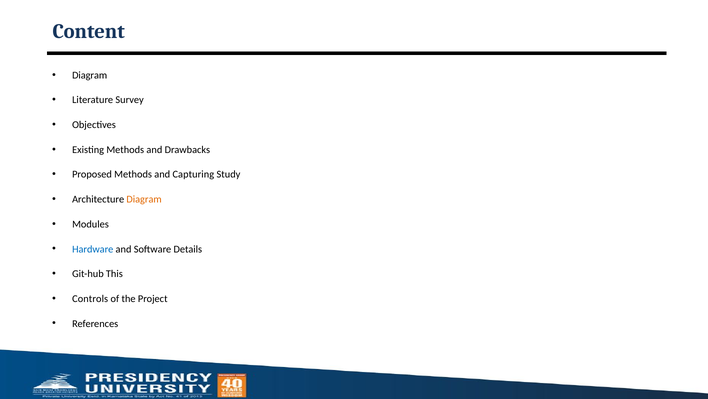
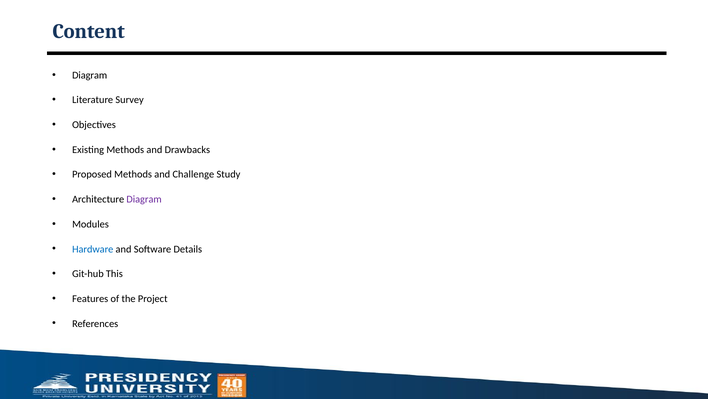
Capturing: Capturing -> Challenge (193, 174)
Diagram colour: orange -> purple (144, 199)
Controls: Controls -> Features (90, 298)
